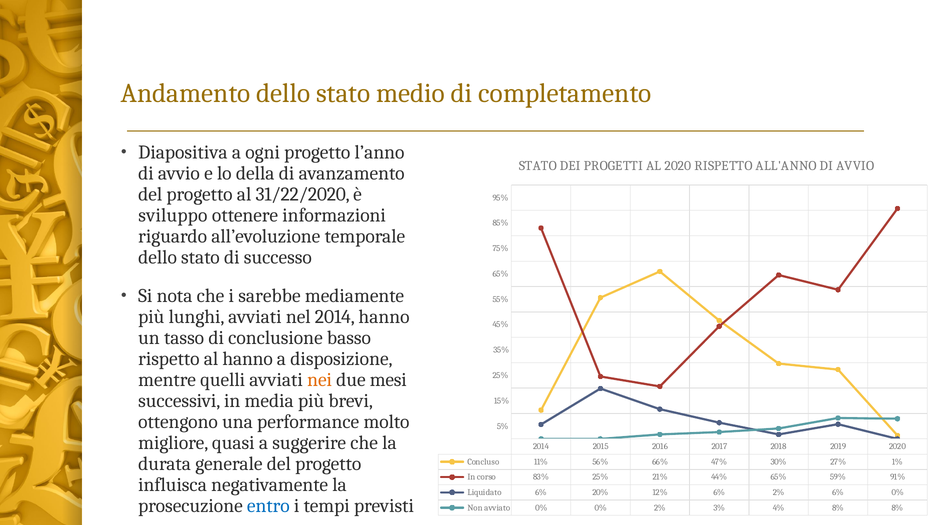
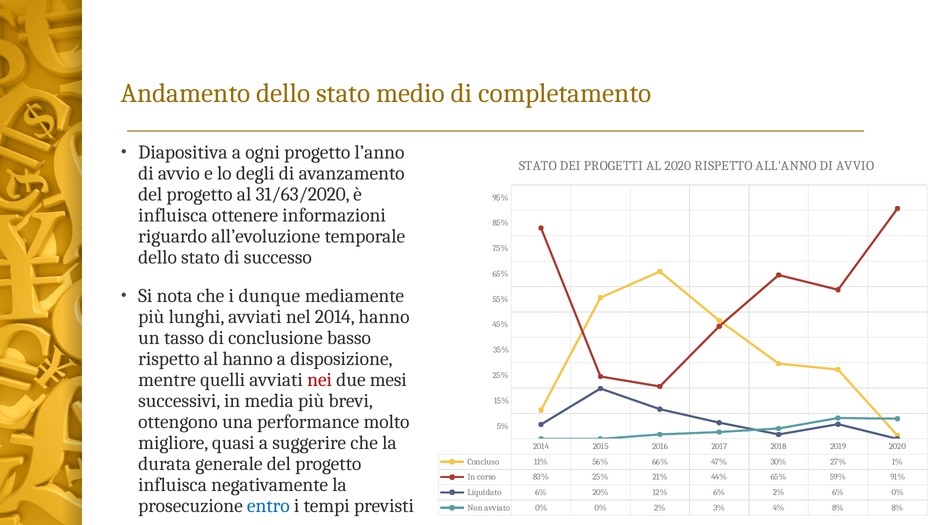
della: della -> degli (255, 173)
31/22/2020: 31/22/2020 -> 31/63/2020 (303, 194)
sviluppo: sviluppo -> influisca (173, 215)
sarebbe: sarebbe -> dunque (269, 296)
nei colour: orange -> red (320, 380)
